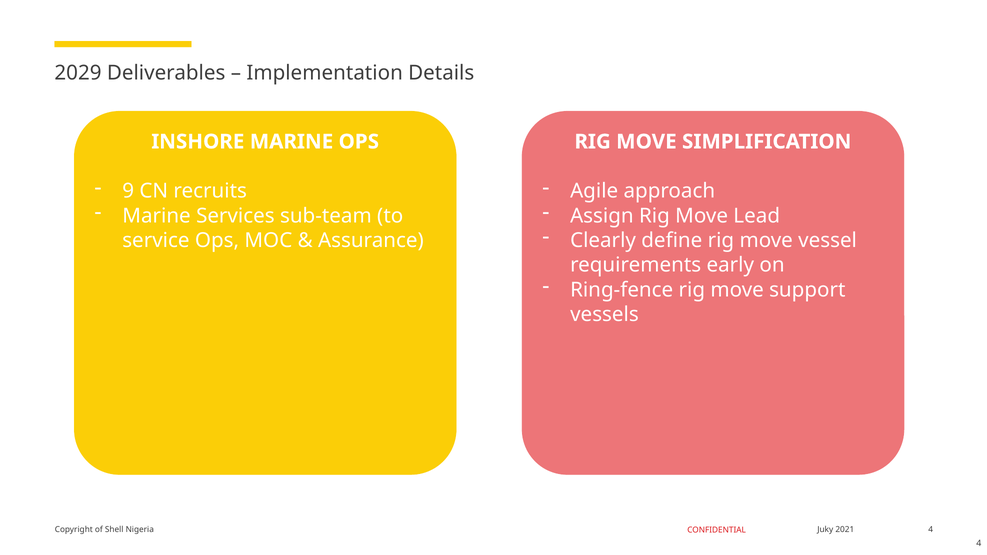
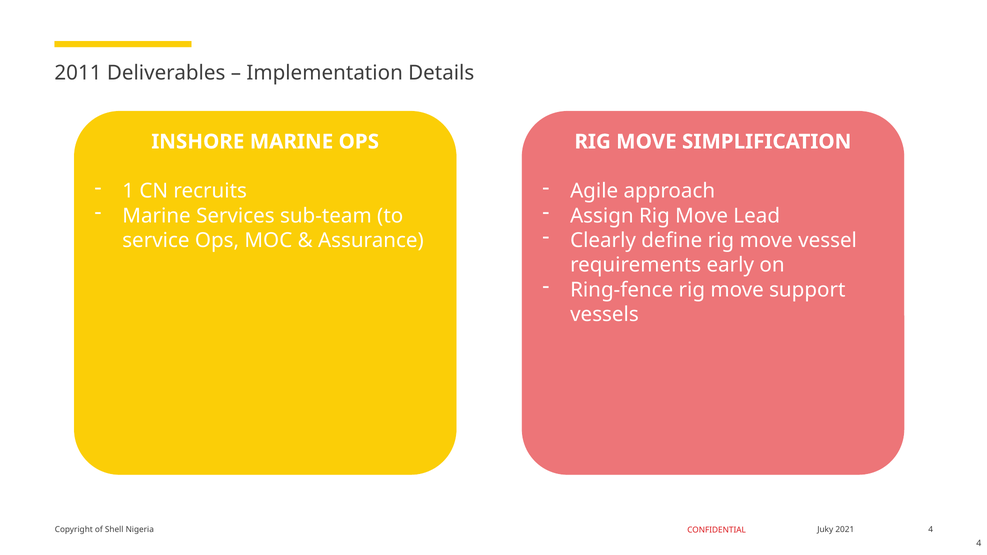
2029: 2029 -> 2011 (78, 73)
9: 9 -> 1 (128, 191)
